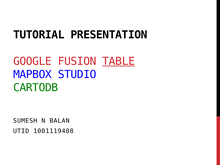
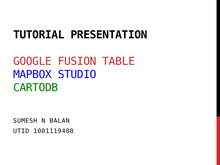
TABLE underline: present -> none (119, 61)
